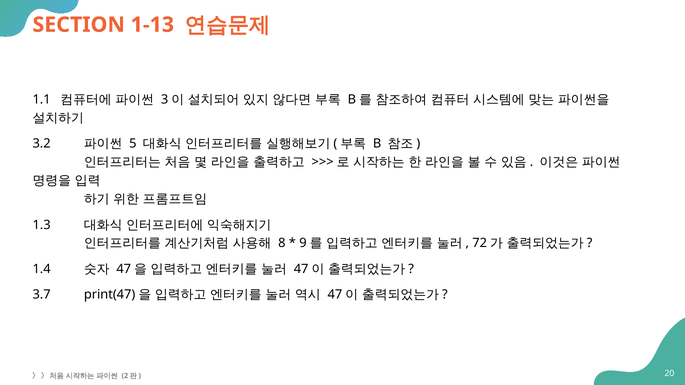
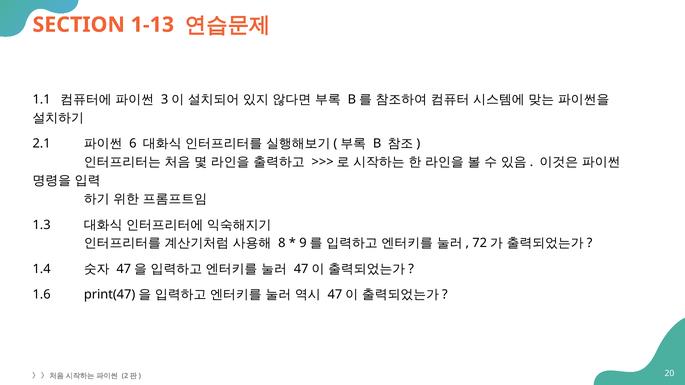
3.2: 3.2 -> 2.1 (42, 144)
5: 5 -> 6 (133, 144)
3.7: 3.7 -> 1.6 (42, 295)
